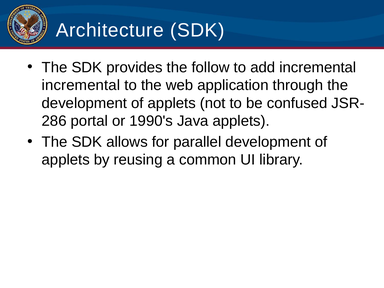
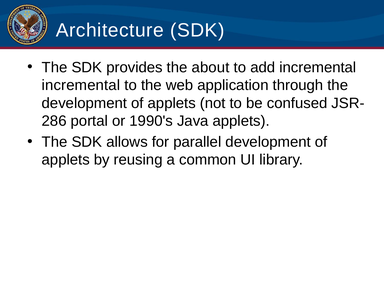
follow: follow -> about (211, 67)
